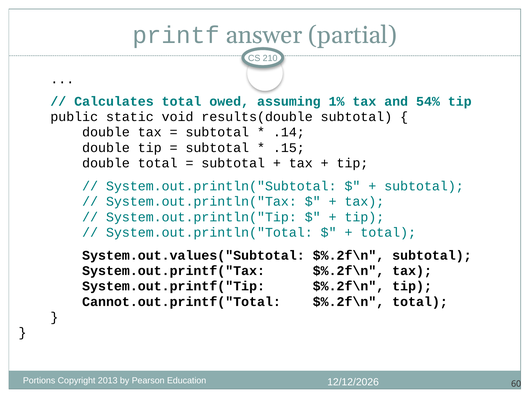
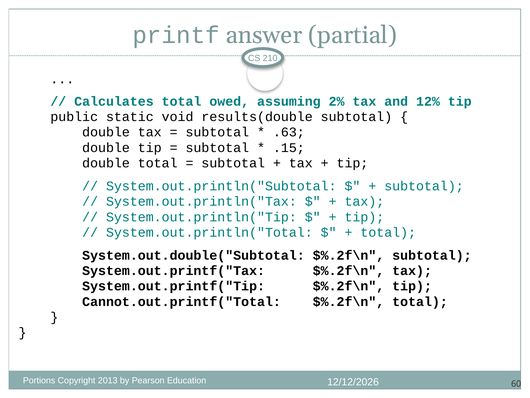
1%: 1% -> 2% (337, 101)
54%: 54% -> 12% (428, 101)
.14: .14 -> .63 (289, 132)
System.out.values("Subtotal: System.out.values("Subtotal -> System.out.double("Subtotal (193, 255)
